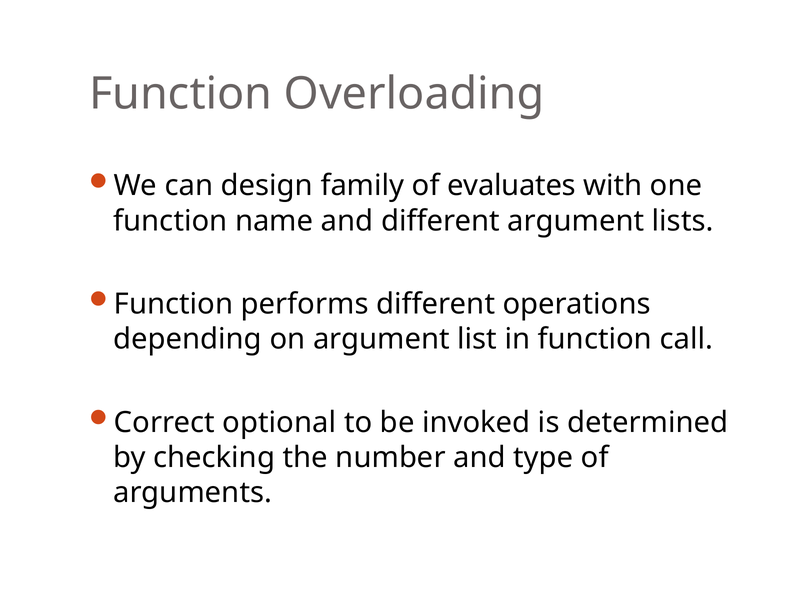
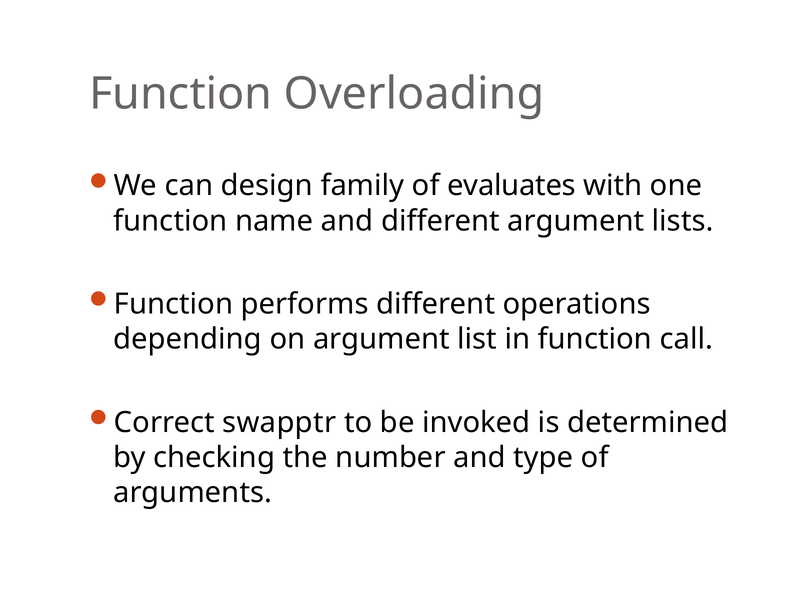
optional: optional -> swapptr (279, 422)
